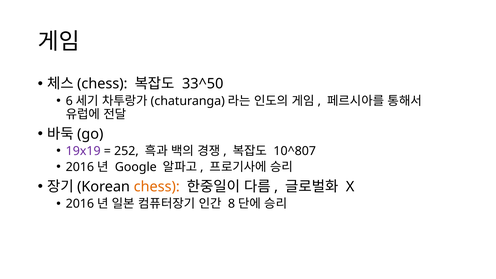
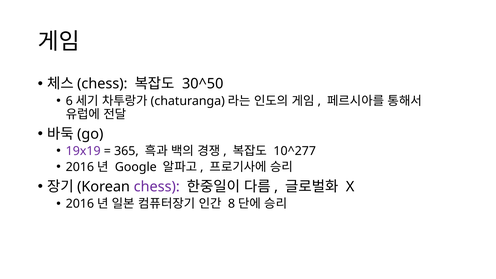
33^50: 33^50 -> 30^50 (203, 84)
252: 252 -> 365 (126, 151)
10^807: 10^807 -> 10^277 (295, 151)
chess colour: orange -> purple (157, 187)
